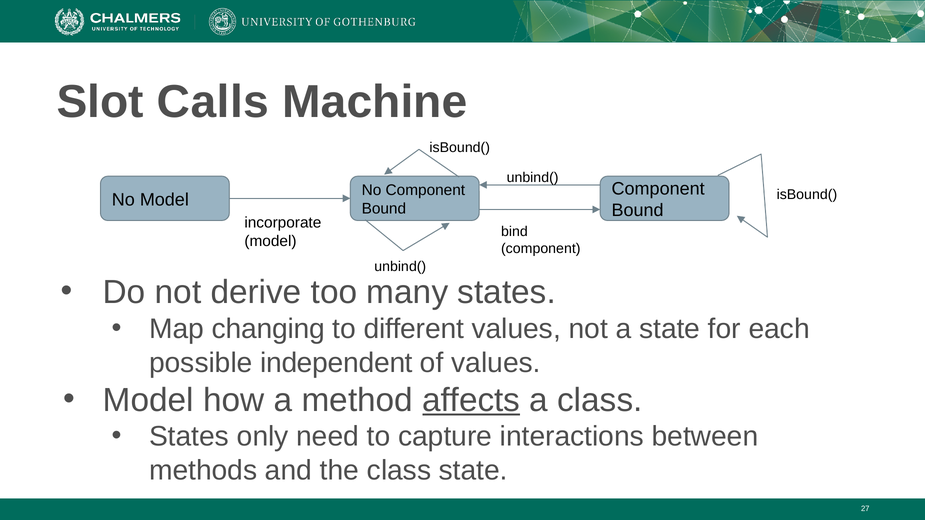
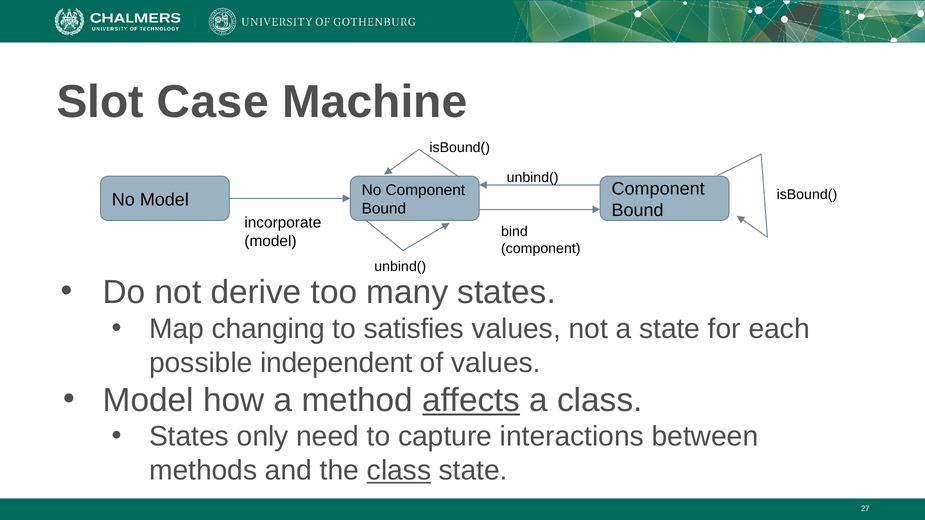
Calls: Calls -> Case (213, 102)
different: different -> satisfies (414, 329)
class underline: none -> present (399, 471)
